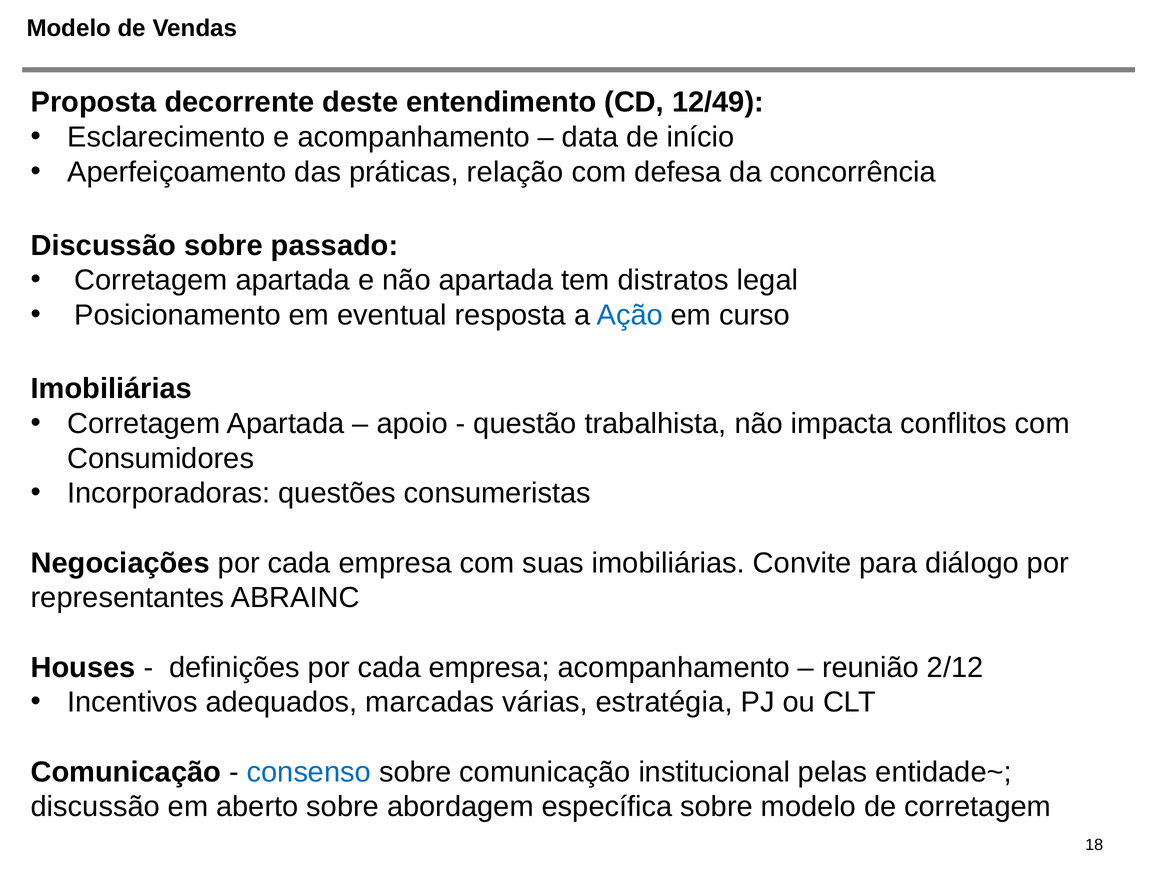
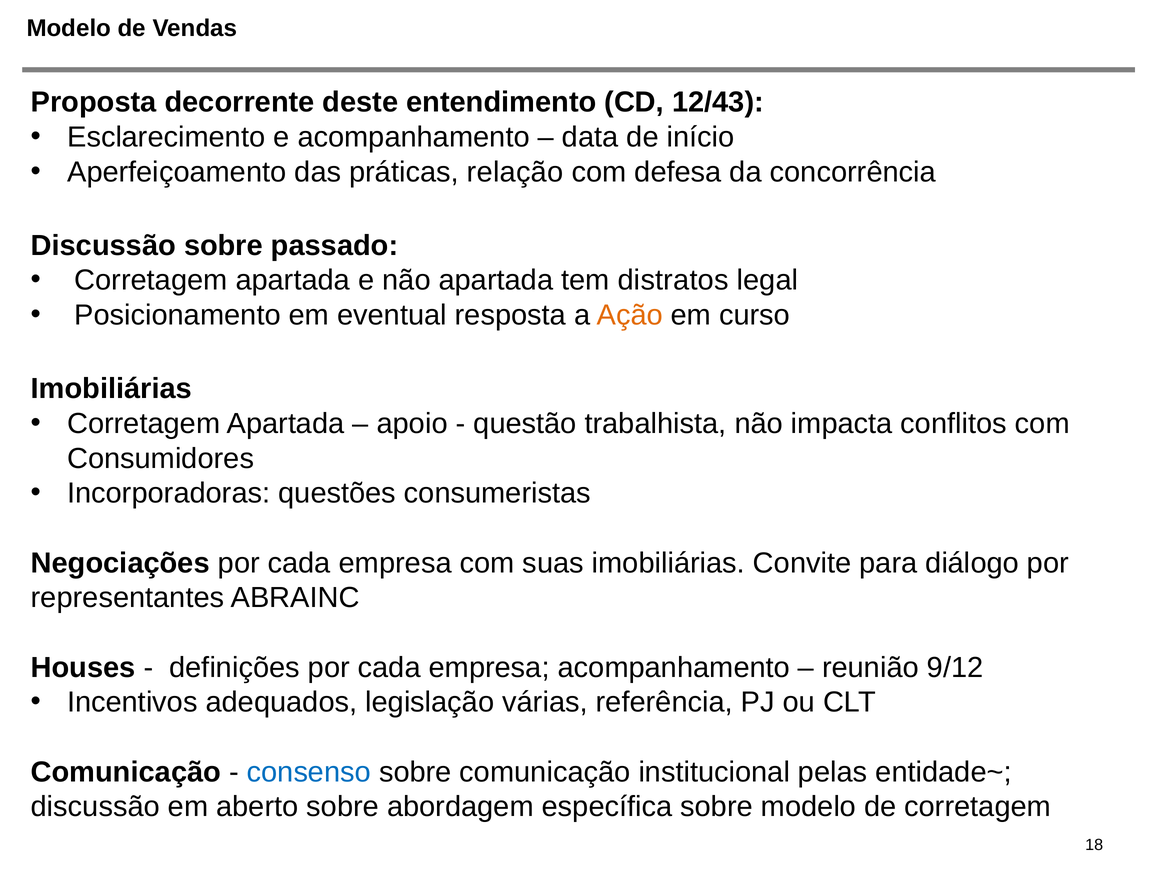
12/49: 12/49 -> 12/43 (718, 102)
Ação colour: blue -> orange (630, 315)
2/12: 2/12 -> 9/12 (955, 667)
marcadas: marcadas -> legislação (430, 702)
estratégia: estratégia -> referência (664, 702)
